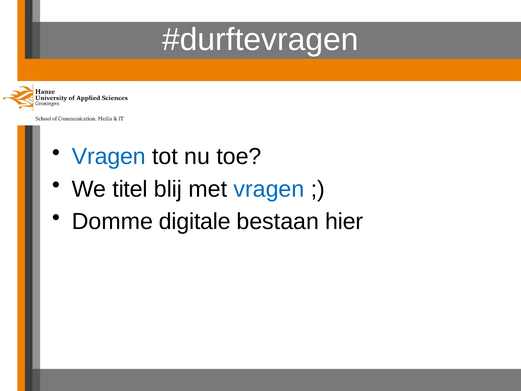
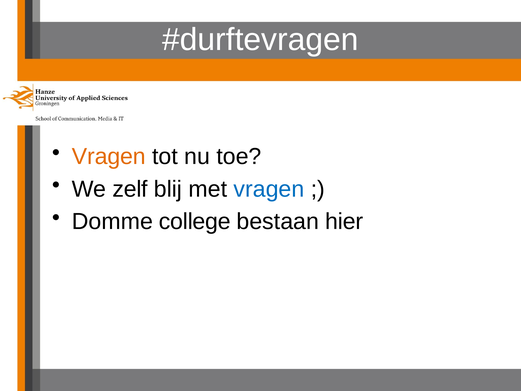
Vragen colour: blue -> orange (109, 156)
titel: titel -> zelf (130, 189)
digitale: digitale -> college (195, 221)
